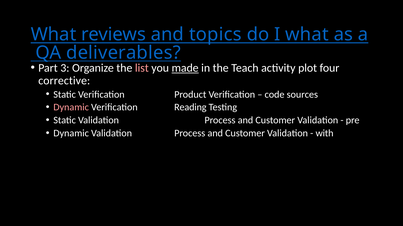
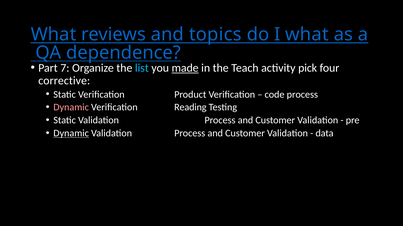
deliverables: deliverables -> dependence (124, 53)
3: 3 -> 7 (65, 68)
list colour: pink -> light blue (142, 68)
plot: plot -> pick (308, 68)
code sources: sources -> process (302, 95)
Dynamic underline: none -> present (71, 134)
with: with -> data (325, 134)
